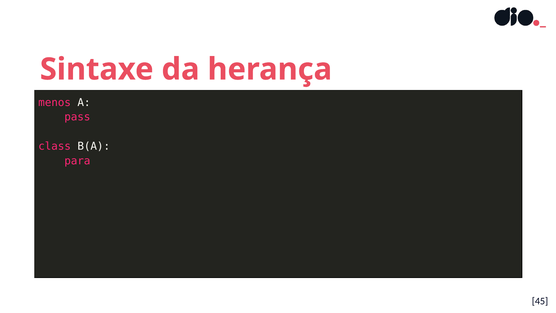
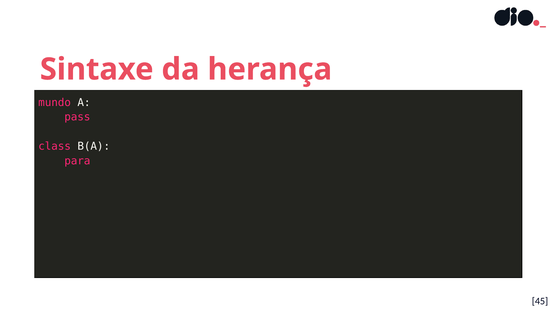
menos: menos -> mundo (55, 102)
